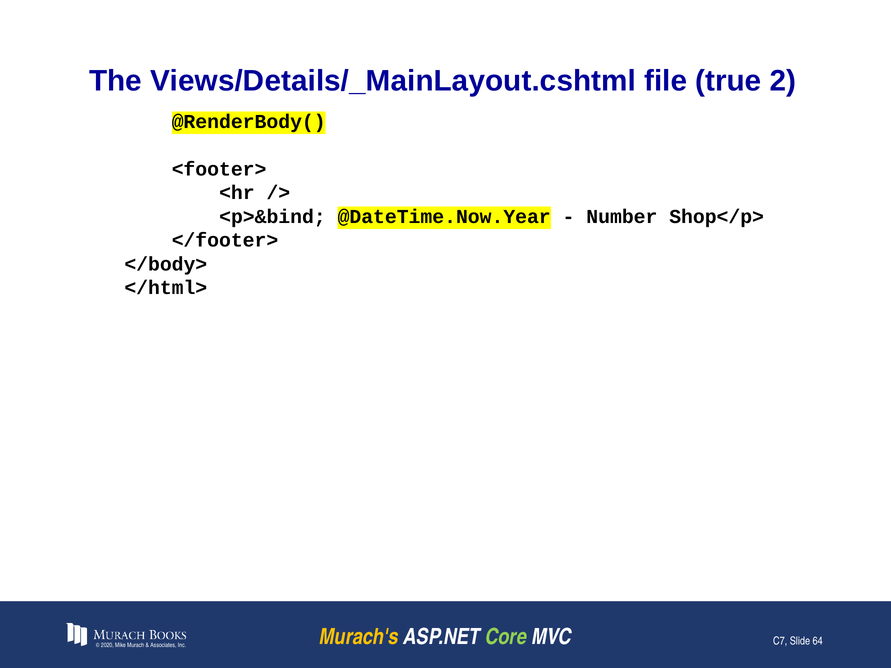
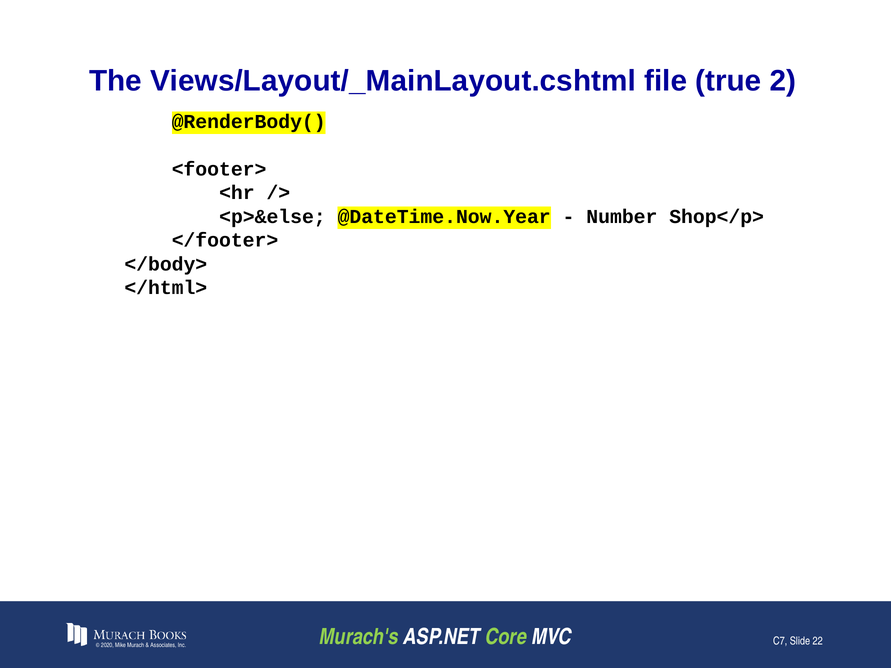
Views/Details/_MainLayout.cshtml: Views/Details/_MainLayout.cshtml -> Views/Layout/_MainLayout.cshtml (393, 81)
<p>&bind: <p>&bind -> <p>&else (272, 217)
Murach's colour: yellow -> light green (359, 637)
64: 64 -> 22 (818, 641)
